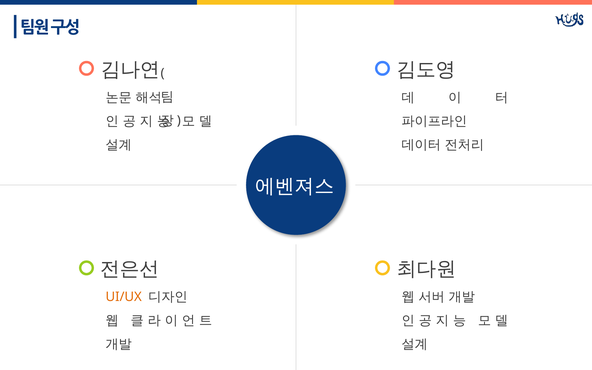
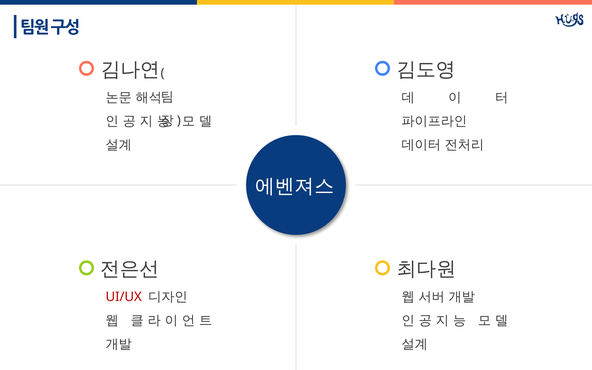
UI/UX colour: orange -> red (124, 297)
